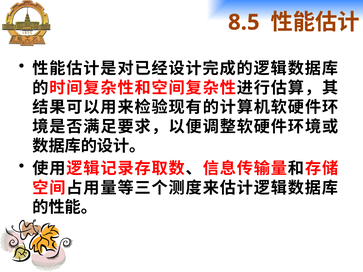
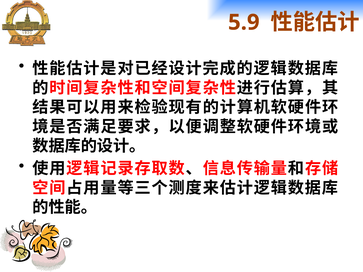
8.5: 8.5 -> 5.9 (244, 22)
